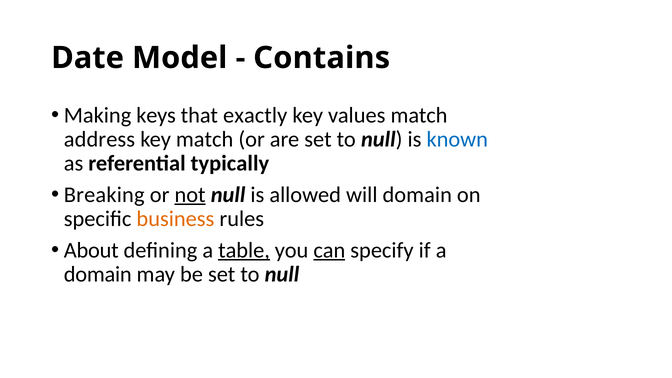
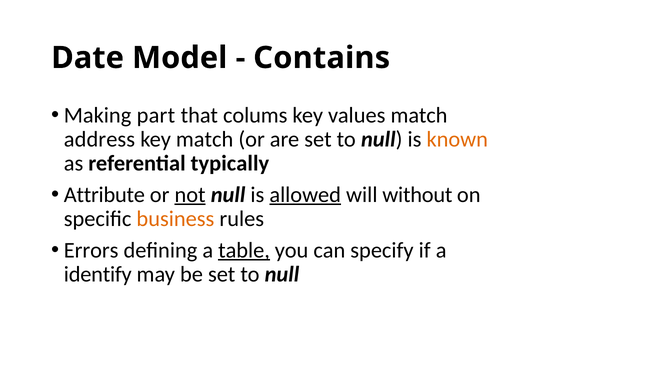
keys: keys -> part (156, 115)
exactly: exactly -> colums (255, 115)
known colour: blue -> orange (457, 139)
Breaking: Breaking -> Attribute (104, 195)
allowed underline: none -> present (305, 195)
will domain: domain -> without (417, 195)
About: About -> Errors (91, 250)
can underline: present -> none (329, 250)
domain: domain -> identify (98, 274)
